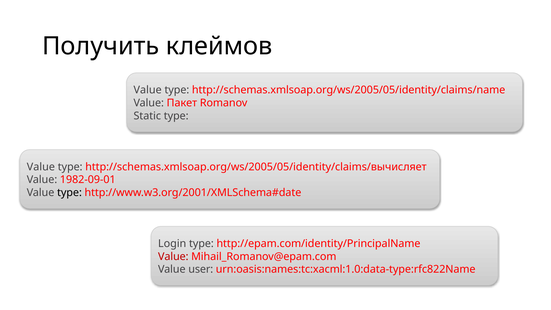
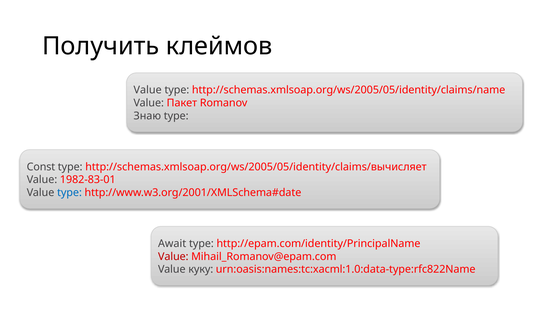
Static: Static -> Знаю (147, 116)
Value: Value -> Const (41, 167)
1982-09-01: 1982-09-01 -> 1982-83-01 (88, 180)
type colour: black -> blue (69, 193)
Login: Login -> Await (172, 244)
user: user -> куку (201, 269)
